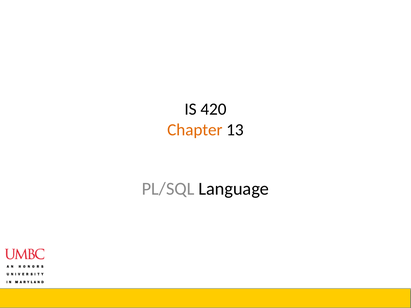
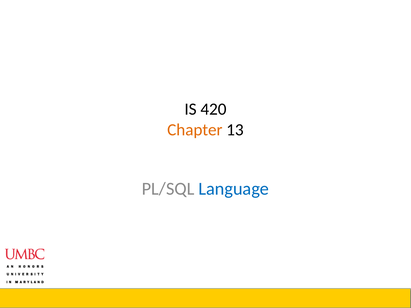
Language colour: black -> blue (234, 189)
